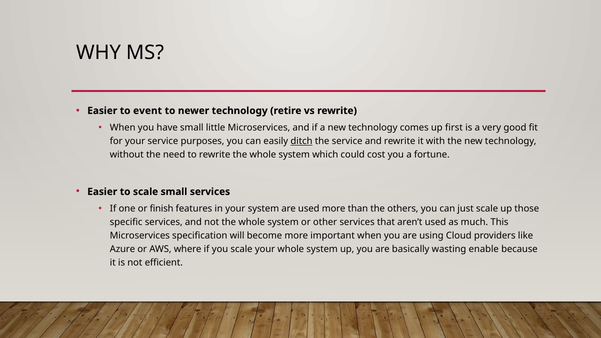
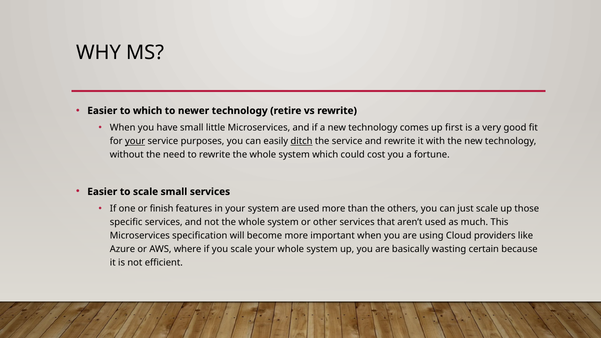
to event: event -> which (148, 111)
your underline: none -> present (135, 141)
enable: enable -> certain (484, 249)
